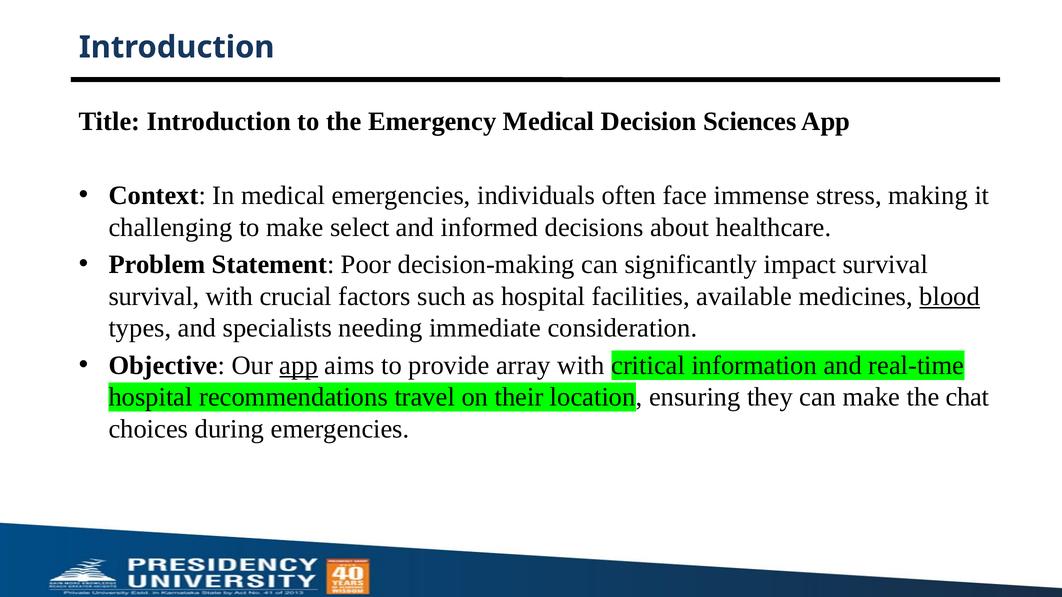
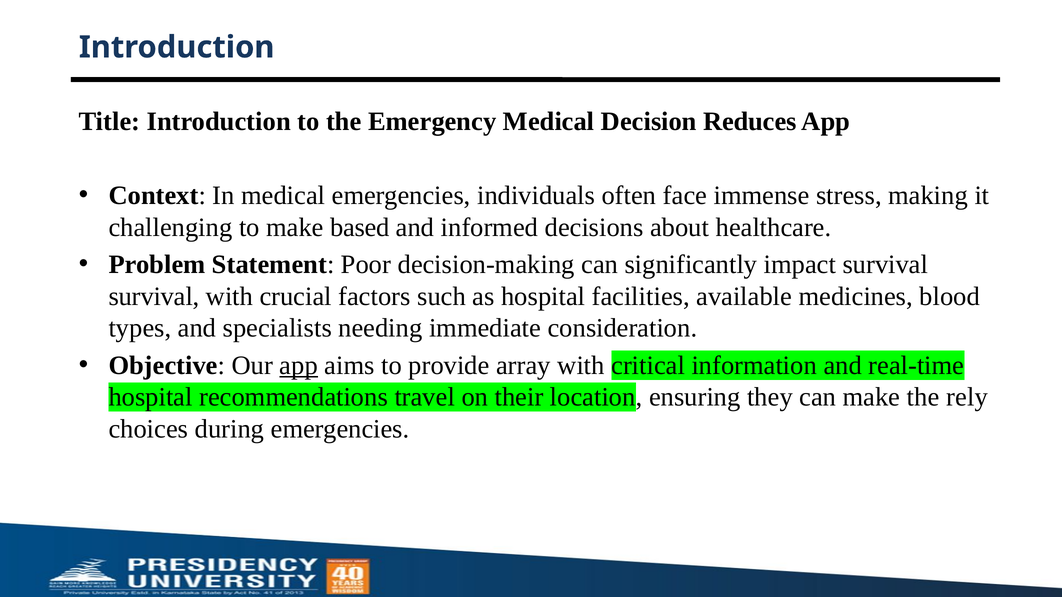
Sciences: Sciences -> Reduces (750, 121)
select: select -> based (360, 228)
blood underline: present -> none (950, 297)
chat: chat -> rely (967, 397)
